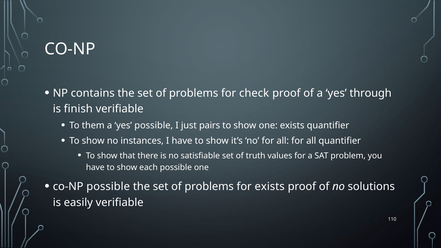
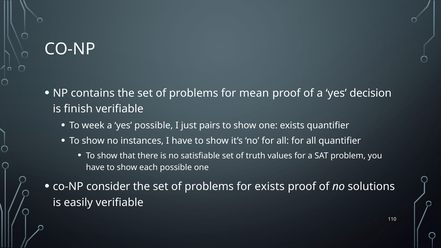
check: check -> mean (254, 93)
through: through -> decision (371, 93)
them: them -> week (93, 125)
co-NP possible: possible -> consider (108, 187)
